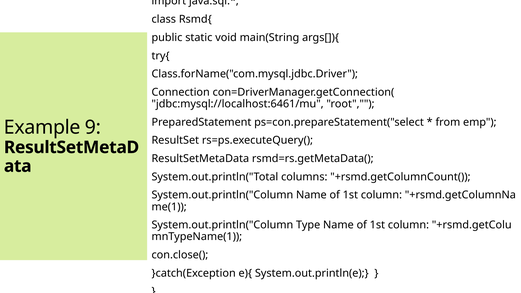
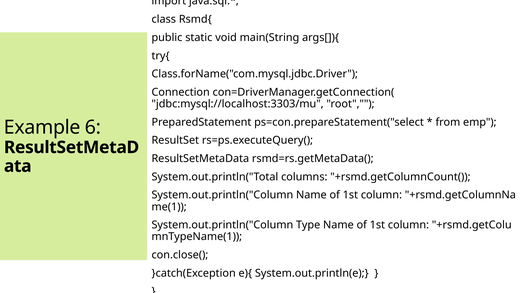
jdbc:mysql://localhost:6461/mu: jdbc:mysql://localhost:6461/mu -> jdbc:mysql://localhost:3303/mu (238, 104)
9: 9 -> 6 (93, 127)
